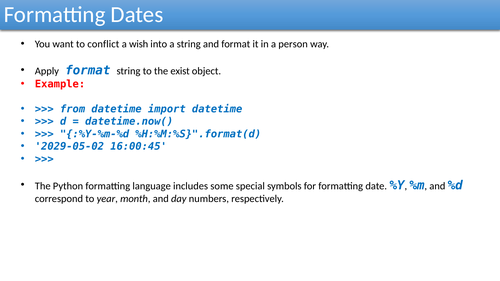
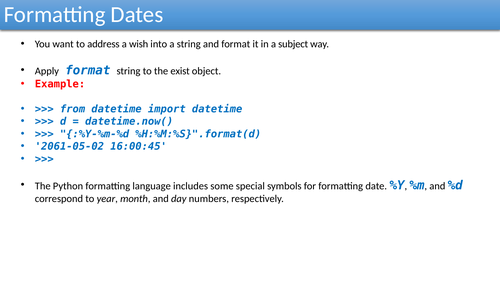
conflict: conflict -> address (103, 44)
person: person -> subject (293, 44)
2029-05-02: 2029-05-02 -> 2061-05-02 (69, 147)
